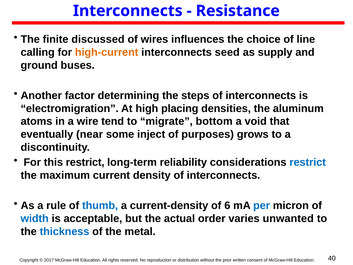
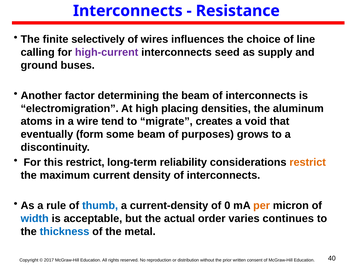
discussed: discussed -> selectively (98, 39)
high-current colour: orange -> purple (107, 52)
the steps: steps -> beam (195, 95)
bottom: bottom -> creates (214, 121)
near: near -> form (90, 134)
some inject: inject -> beam (151, 134)
restrict colour: blue -> orange (308, 162)
6: 6 -> 0 (227, 205)
per colour: blue -> orange (262, 205)
unwanted: unwanted -> continues (288, 218)
